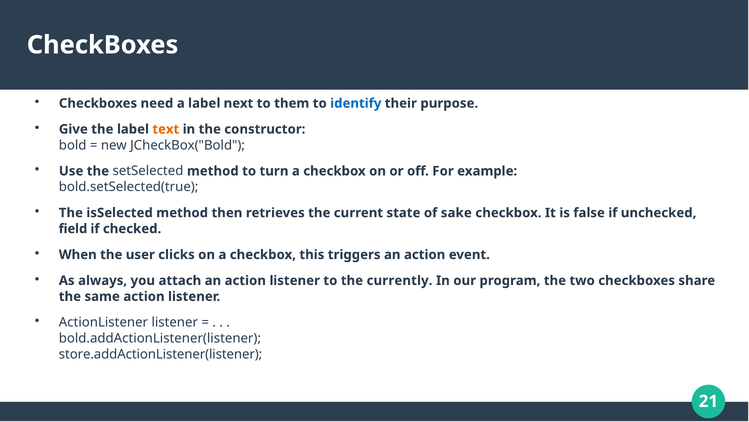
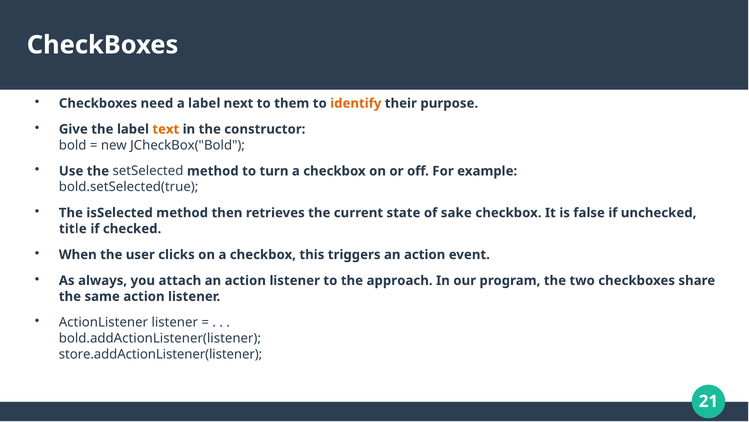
identify colour: blue -> orange (356, 103)
field: field -> title (73, 228)
currently: currently -> approach (400, 280)
